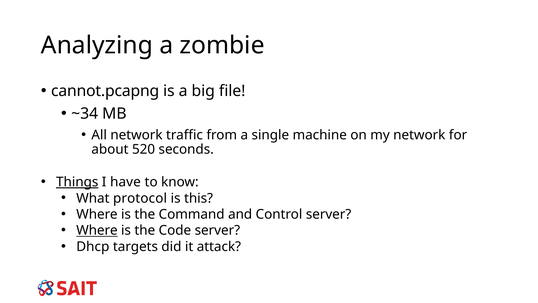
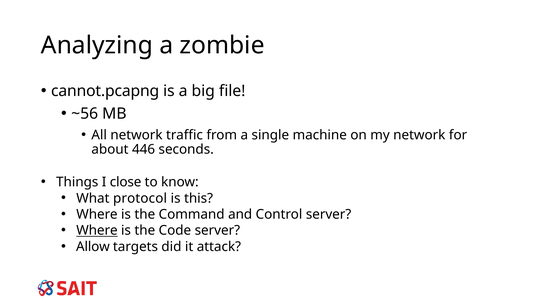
~34: ~34 -> ~56 (85, 113)
520: 520 -> 446 (144, 149)
Things underline: present -> none (77, 182)
have: have -> close (126, 182)
Dhcp: Dhcp -> Allow (93, 246)
